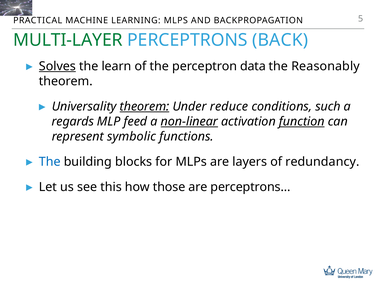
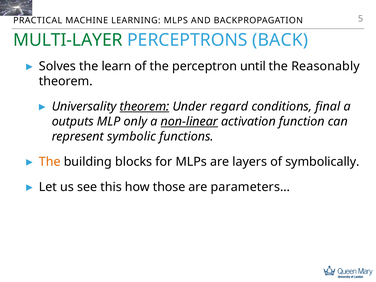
Solves underline: present -> none (57, 66)
data: data -> until (253, 66)
reduce: reduce -> regard (229, 107)
such: such -> final (328, 107)
regards: regards -> outputs (73, 122)
feed: feed -> only (135, 122)
function underline: present -> none (302, 122)
The colour: blue -> orange (50, 162)
redundancy: redundancy -> symbolically (322, 162)
perceptrons…: perceptrons… -> parameters… (250, 187)
